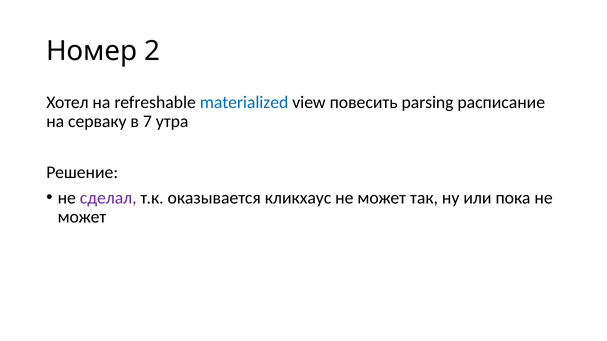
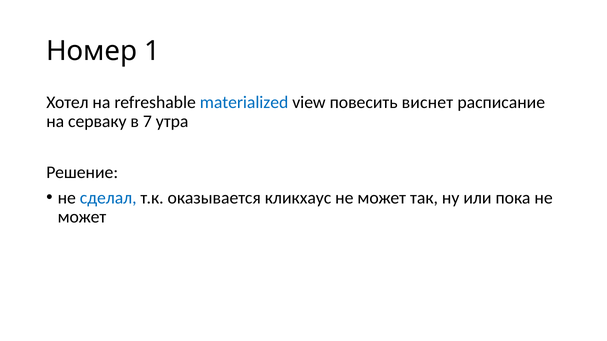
2: 2 -> 1 (152, 51)
parsing: parsing -> виснет (427, 103)
сделал colour: purple -> blue (108, 198)
